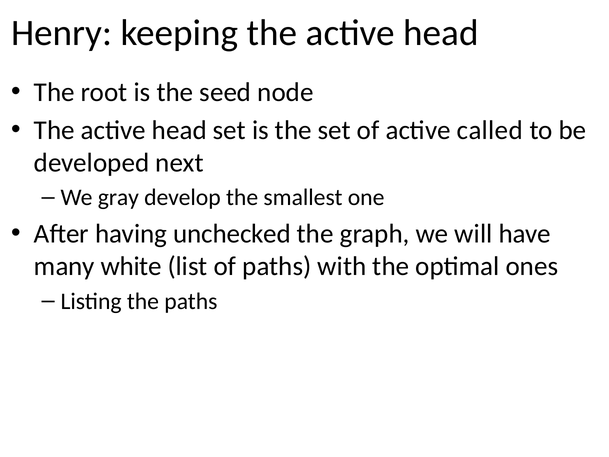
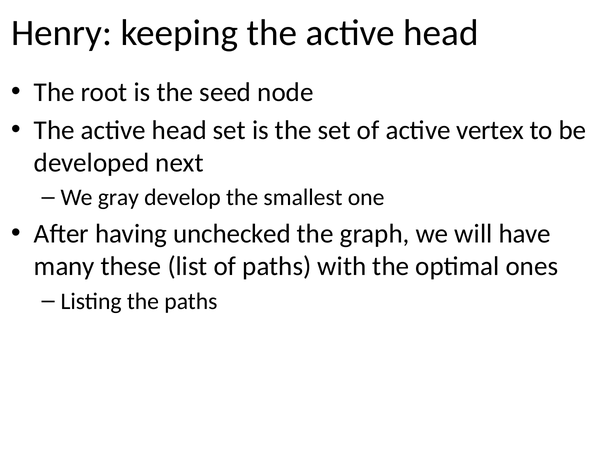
called: called -> vertex (490, 130)
white: white -> these (131, 266)
